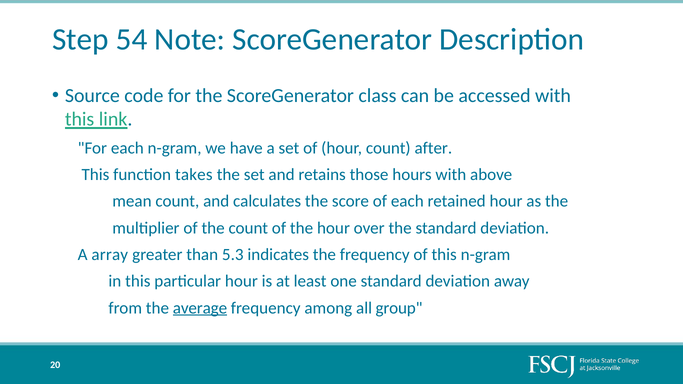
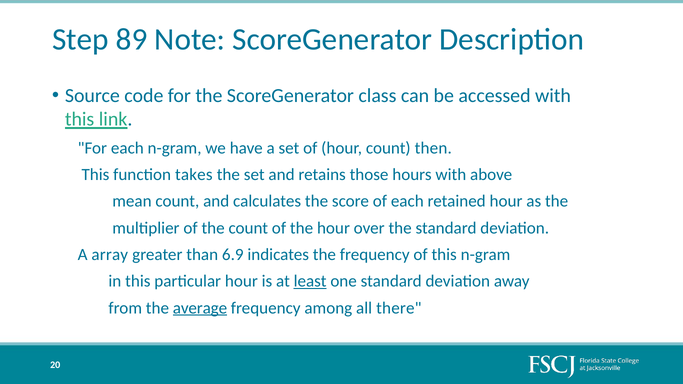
54: 54 -> 89 (132, 39)
after: after -> then (433, 148)
5.3: 5.3 -> 6.9 (233, 255)
least underline: none -> present (310, 281)
group: group -> there (399, 308)
